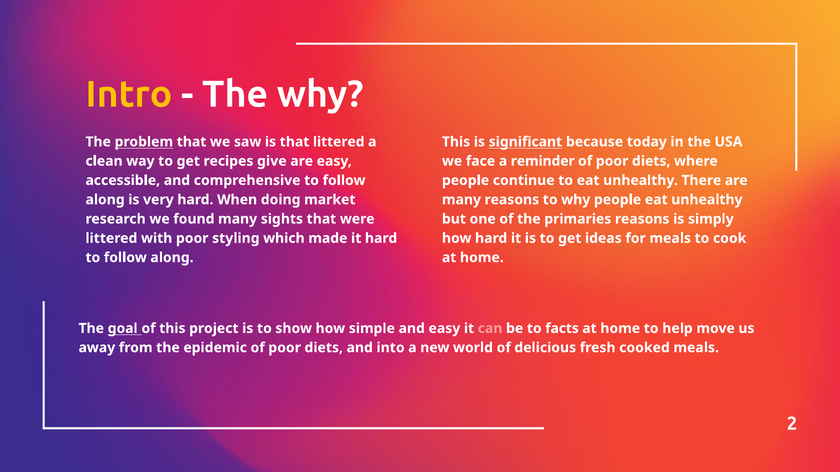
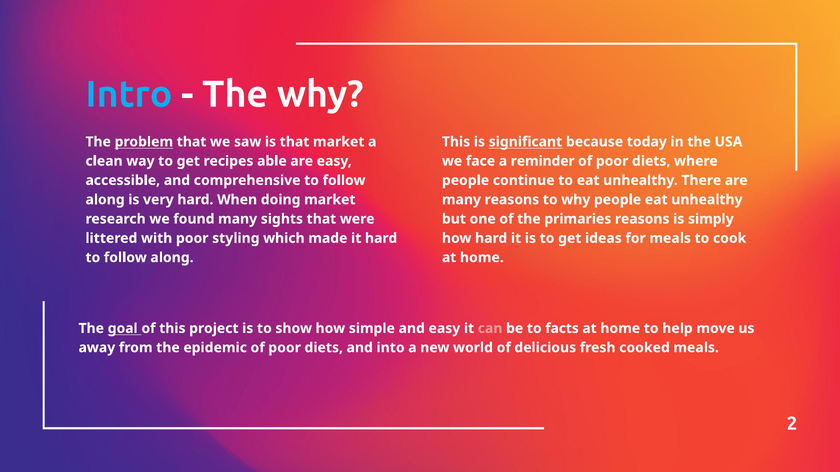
Intro colour: yellow -> light blue (129, 94)
that littered: littered -> market (339, 142)
give: give -> able (272, 161)
